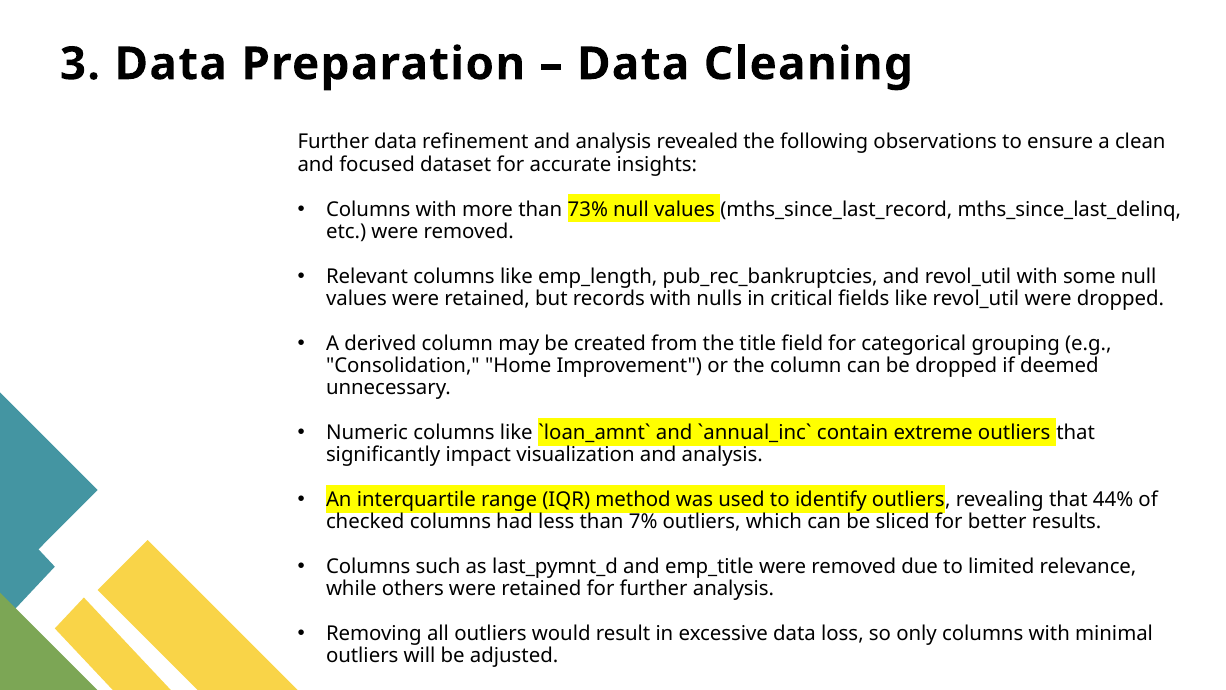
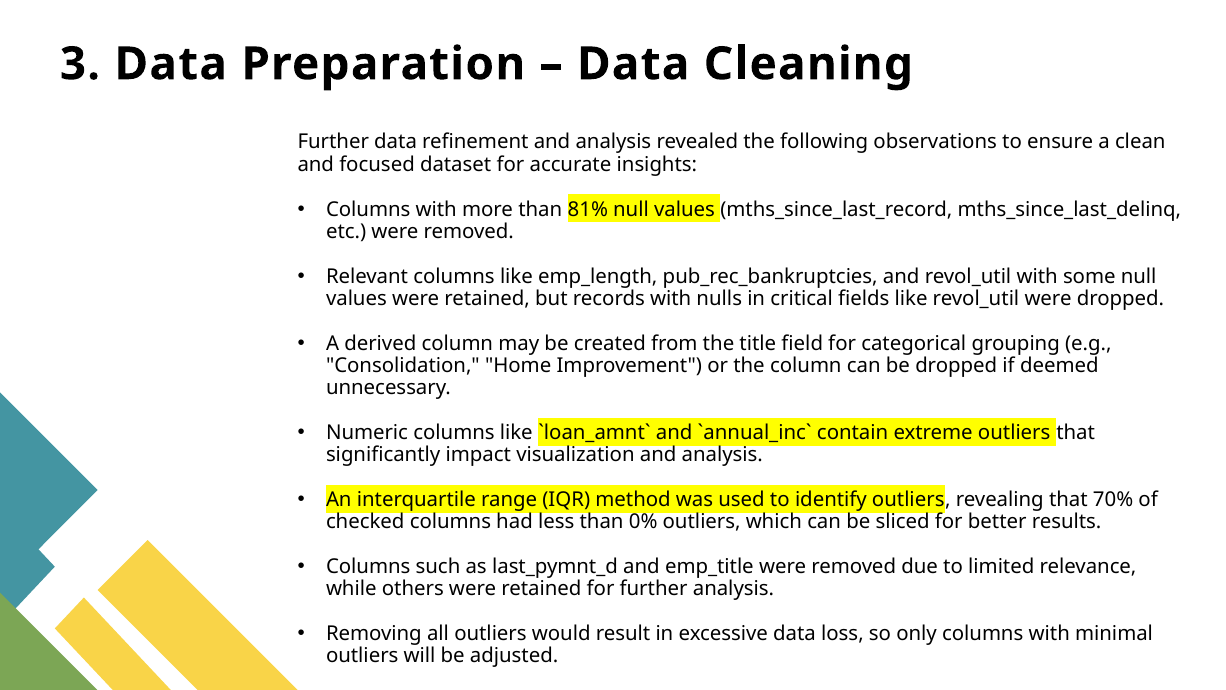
73%: 73% -> 81% (588, 209)
44%: 44% -> 70% (1113, 500)
7%: 7% -> 0% (643, 522)
